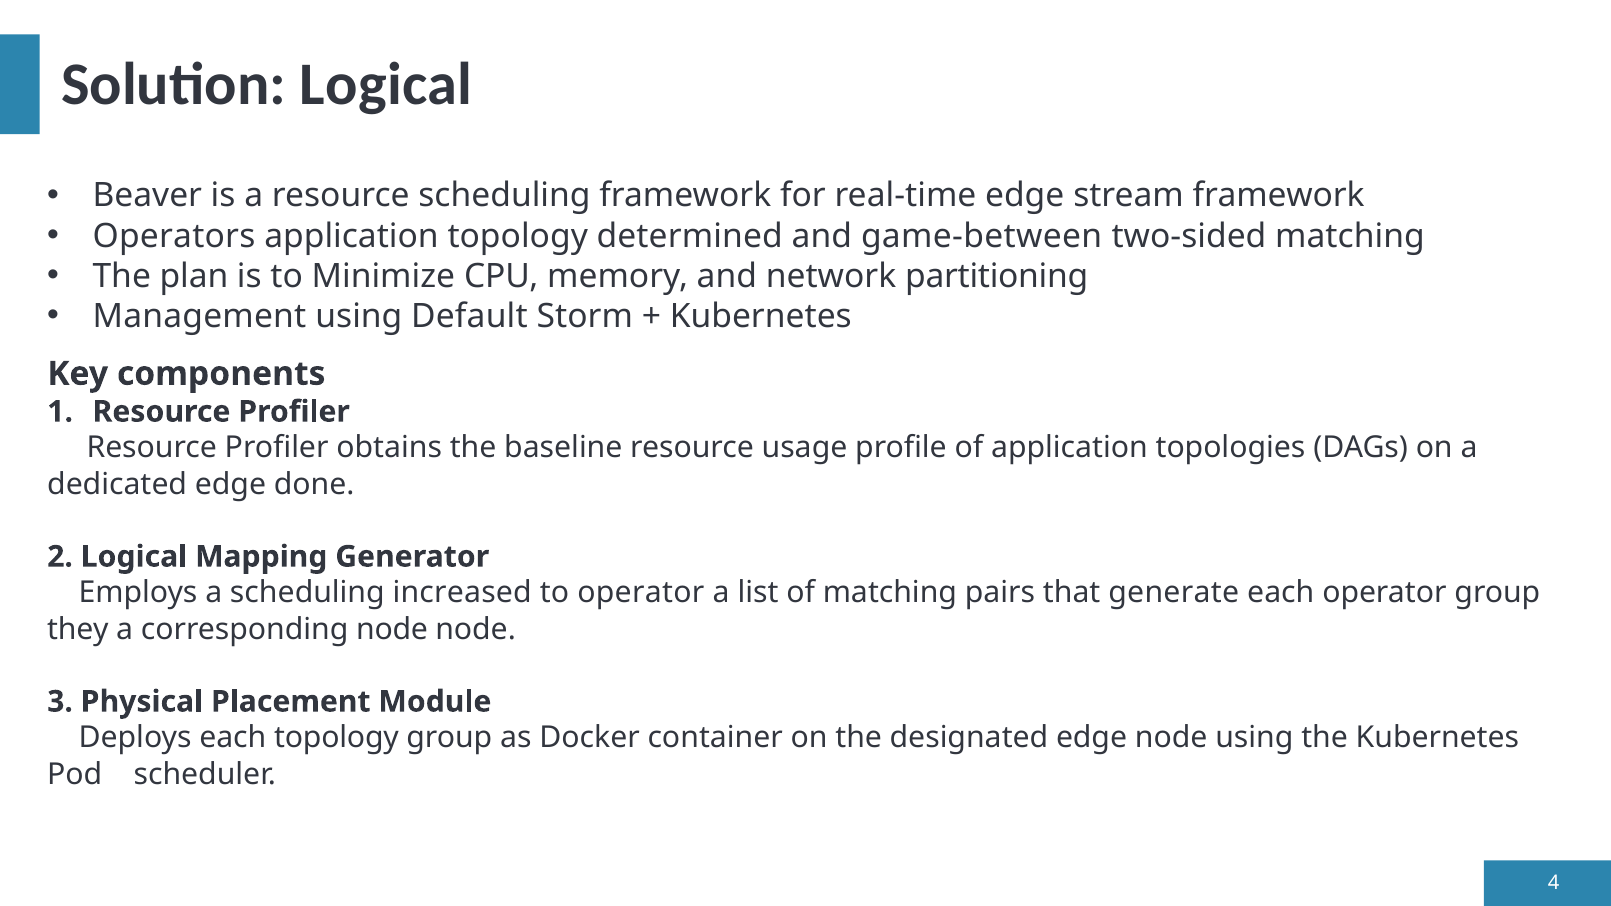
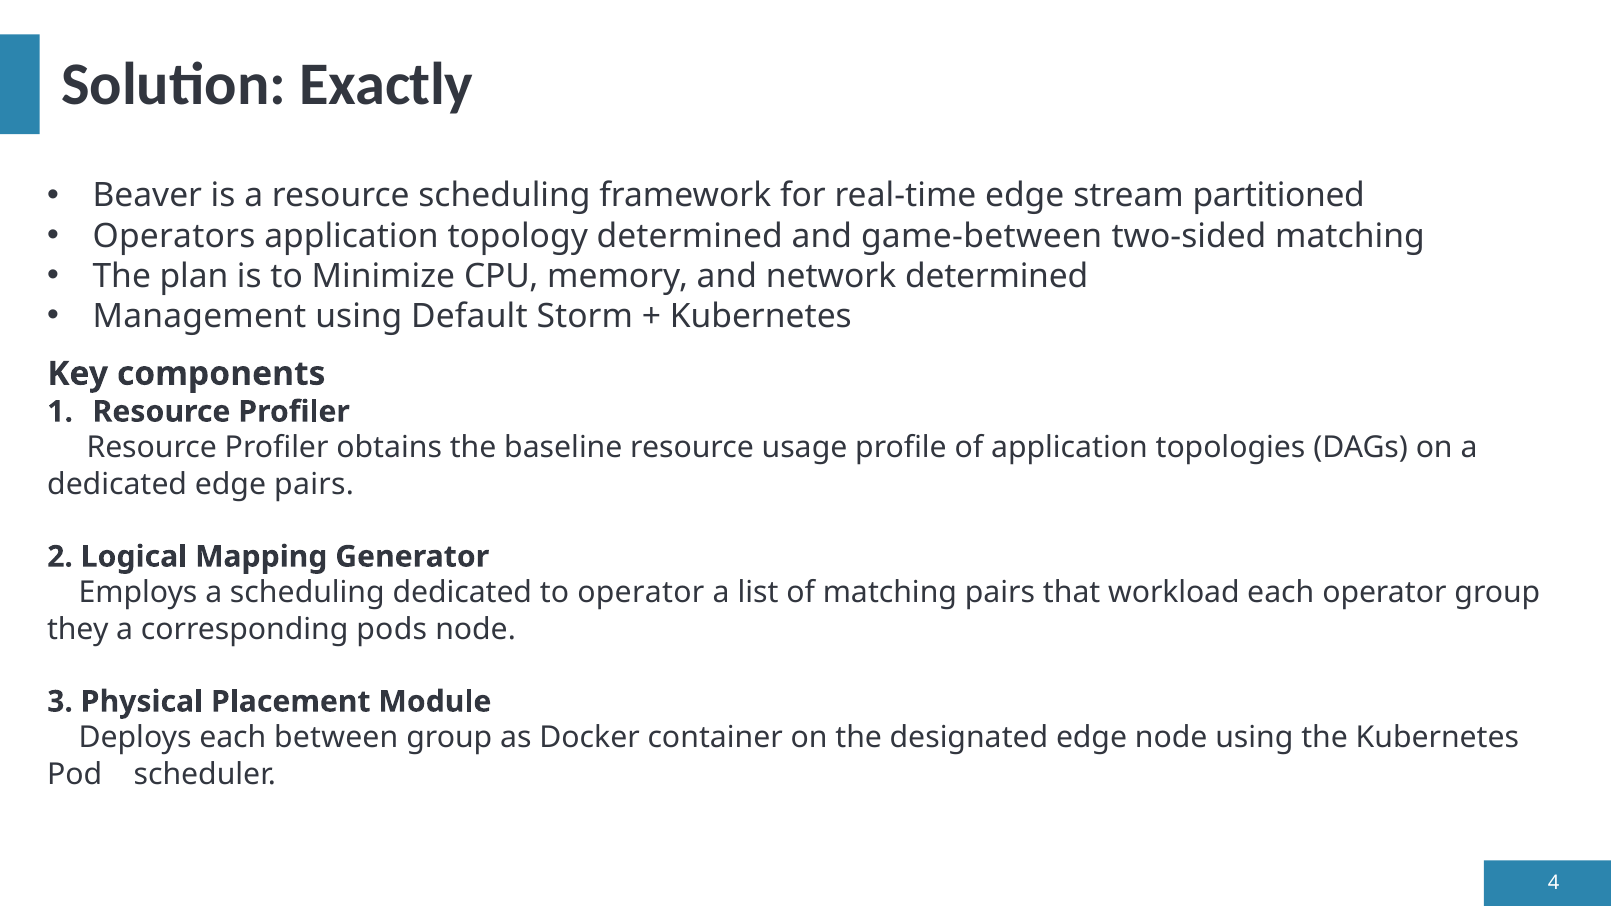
Solution Logical: Logical -> Exactly (386, 84)
stream framework: framework -> partitioned (1279, 196)
network partitioning: partitioning -> determined (997, 277)
edge done: done -> pairs (314, 484)
scheduling increased: increased -> dedicated (462, 593)
generate: generate -> workload (1174, 593)
corresponding node: node -> pods (392, 629)
each topology: topology -> between (336, 738)
